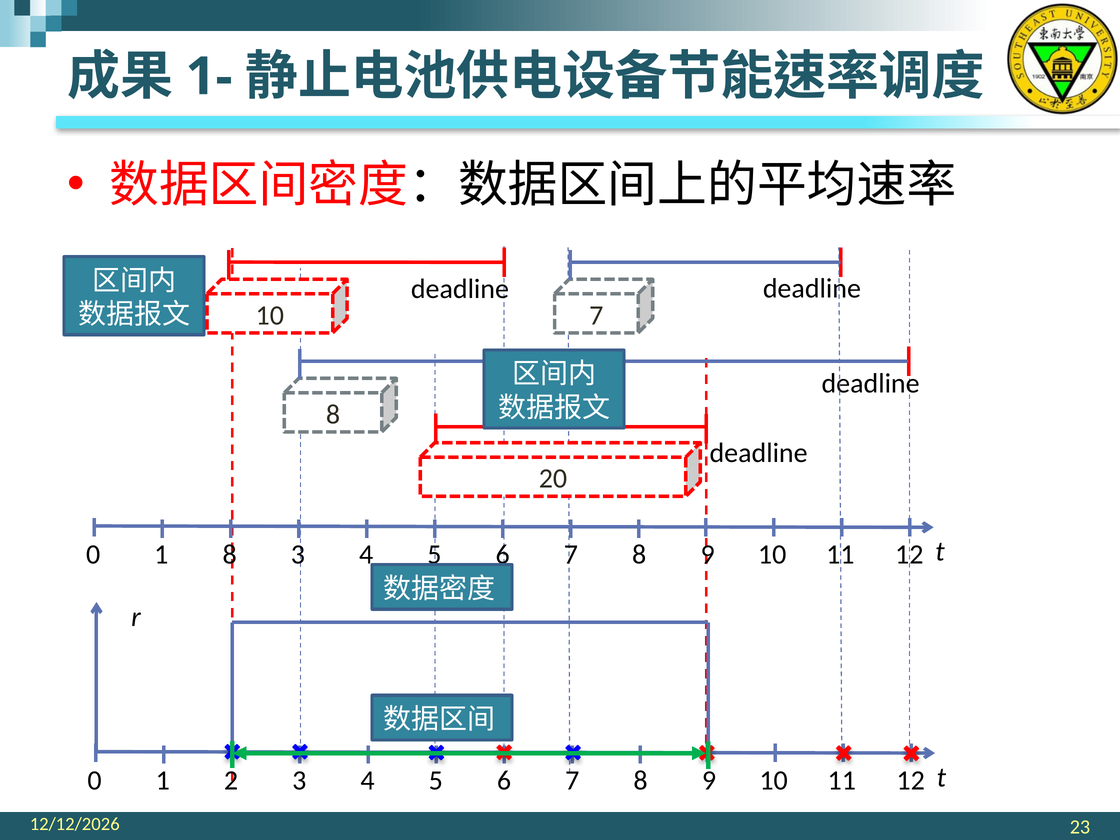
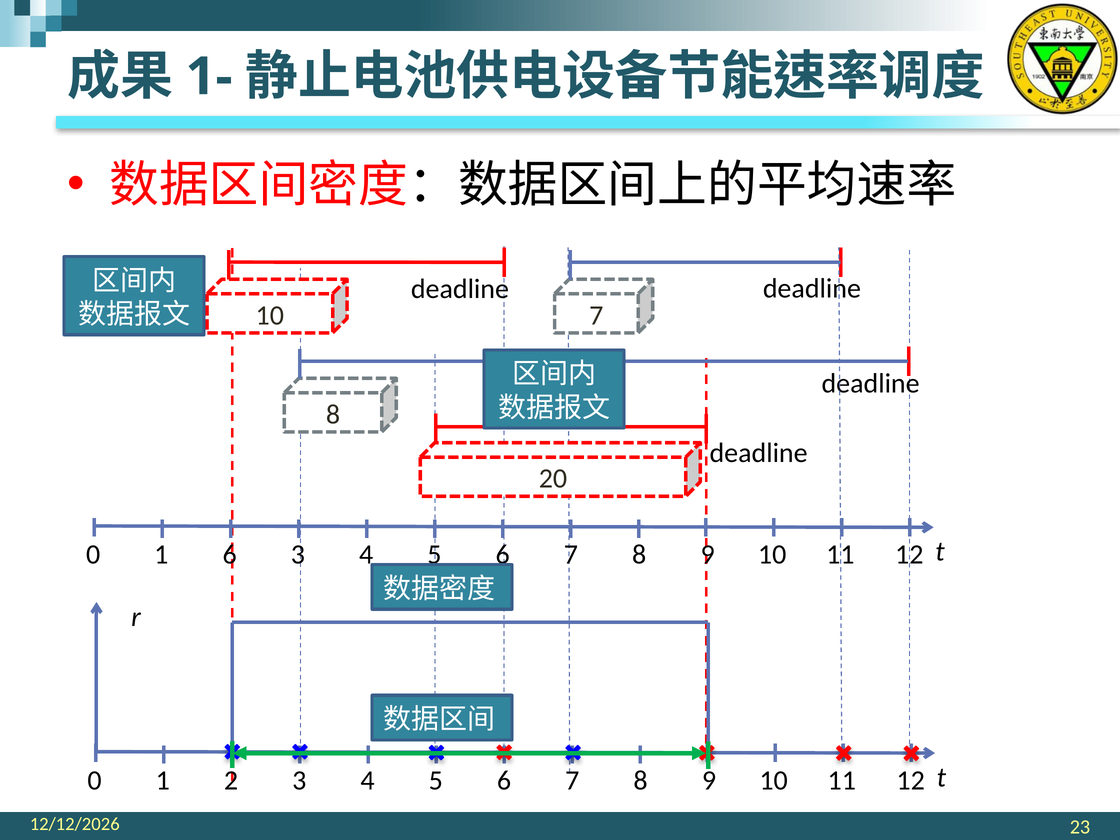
1 8: 8 -> 6 (230, 555)
